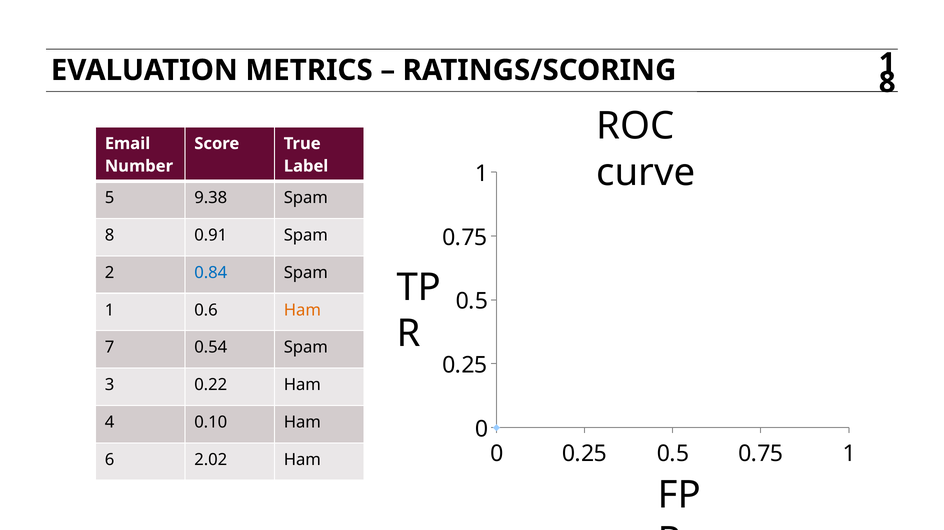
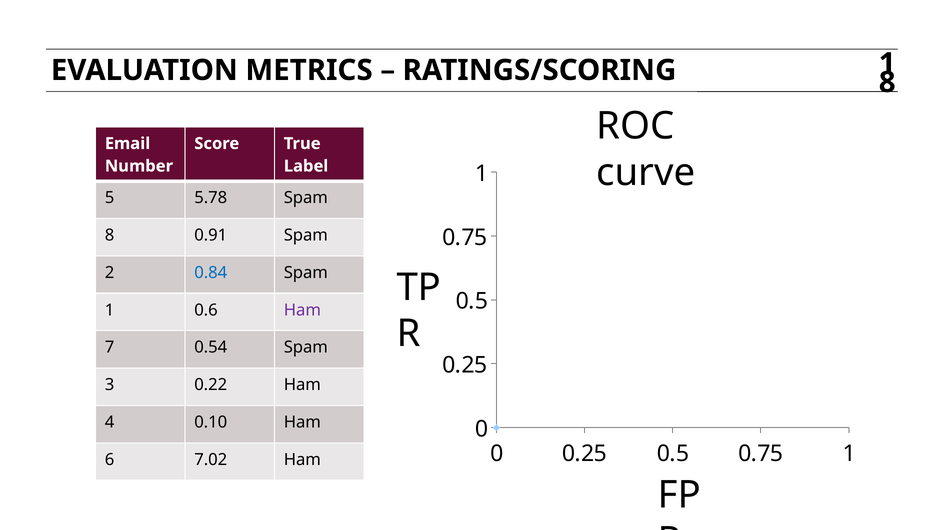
9.38: 9.38 -> 5.78 (211, 198)
Ham colour: orange -> purple (302, 310)
2.02: 2.02 -> 7.02 (211, 460)
